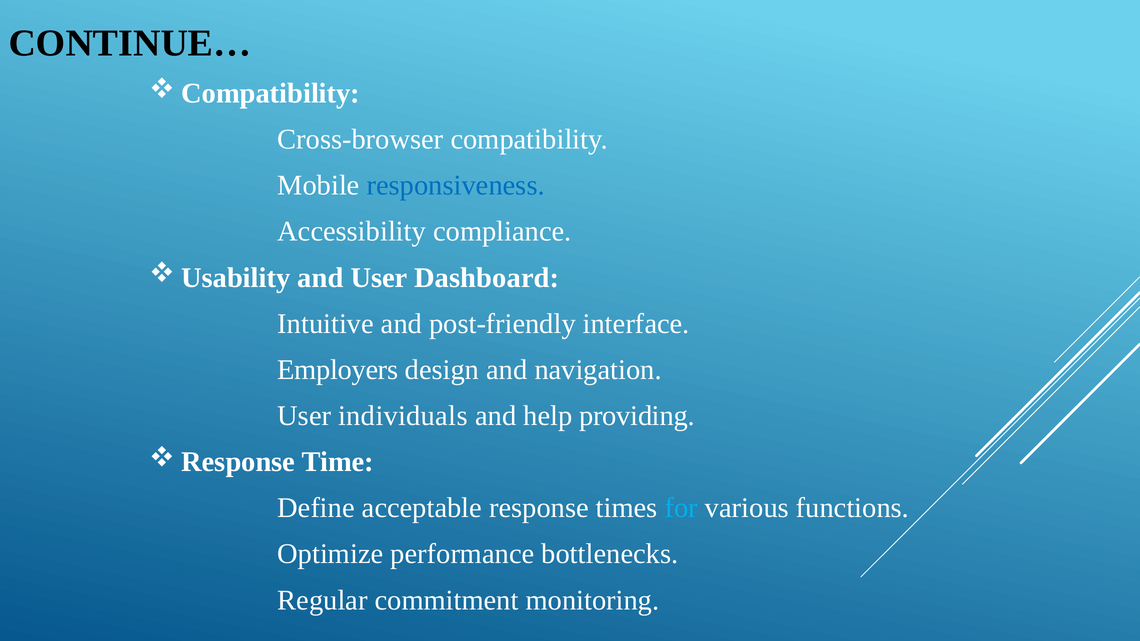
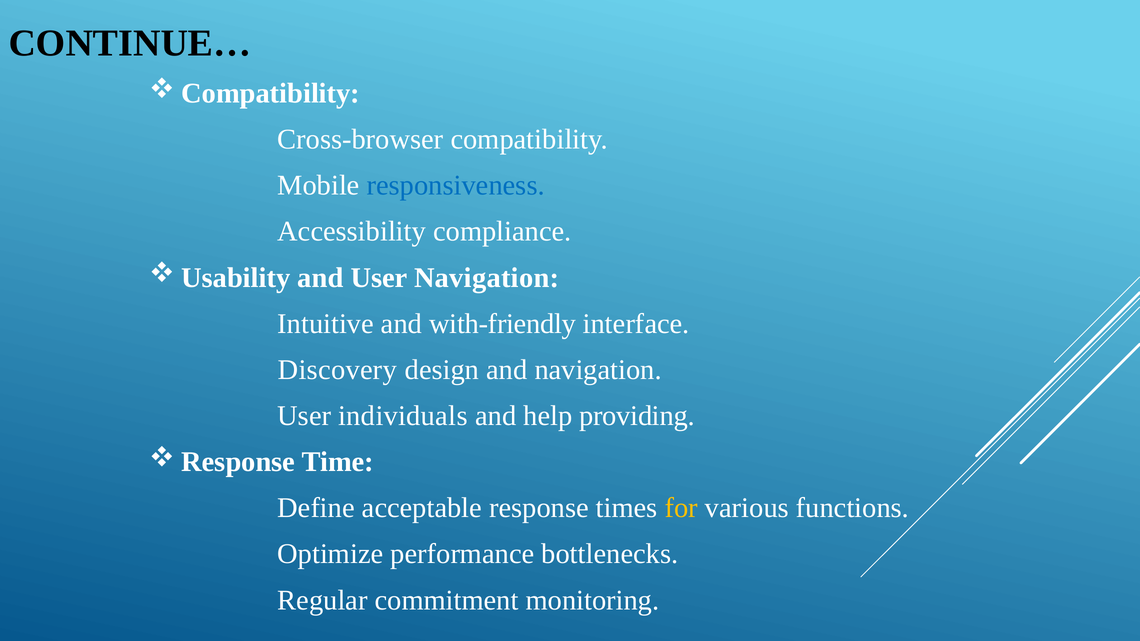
User Dashboard: Dashboard -> Navigation (487, 278)
post-friendly: post-friendly -> with-friendly (503, 324)
Employers: Employers -> Discovery (337, 370)
for colour: light blue -> yellow (681, 508)
